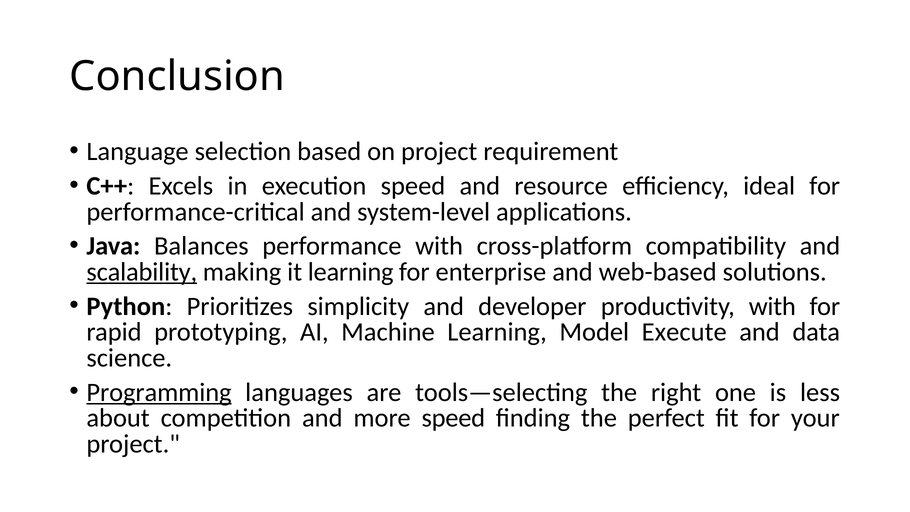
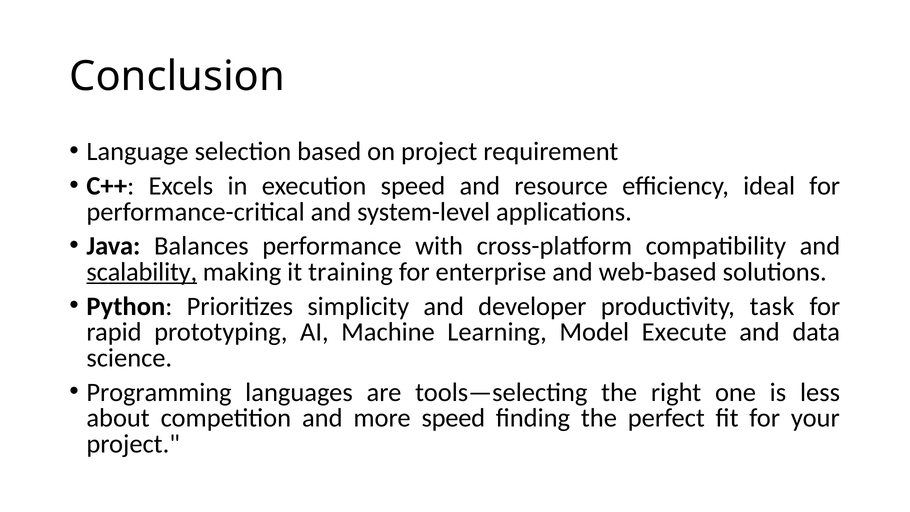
it learning: learning -> training (350, 272)
productivity with: with -> task (772, 306)
Programming underline: present -> none (159, 392)
